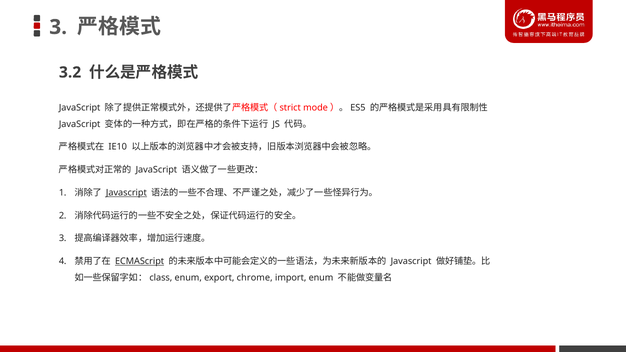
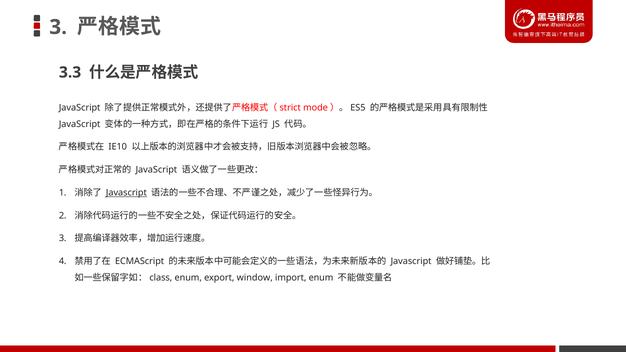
3.2: 3.2 -> 3.3 (70, 72)
ECMAScript underline: present -> none (140, 261)
chrome: chrome -> window (255, 278)
